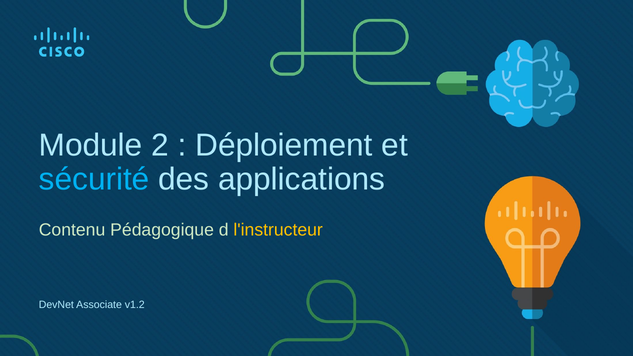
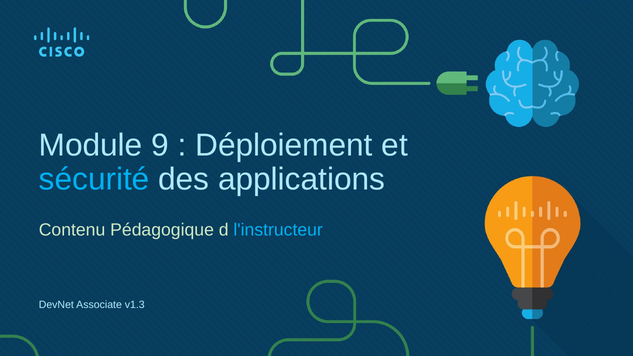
2: 2 -> 9 (160, 145)
l'instructeur colour: yellow -> light blue (278, 230)
v1.2: v1.2 -> v1.3 (135, 305)
